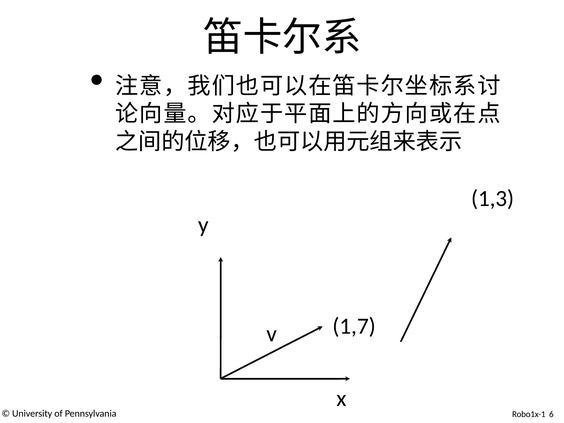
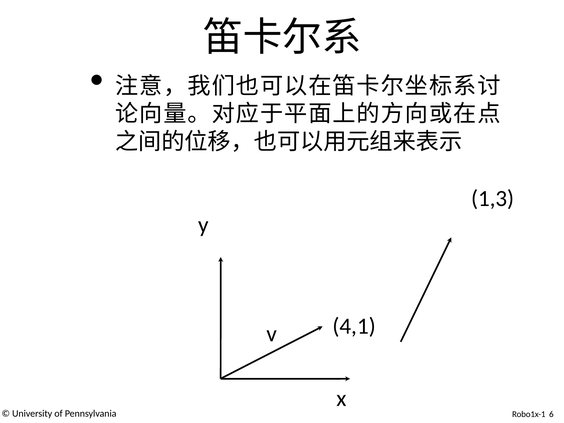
1,7: 1,7 -> 4,1 (354, 326)
